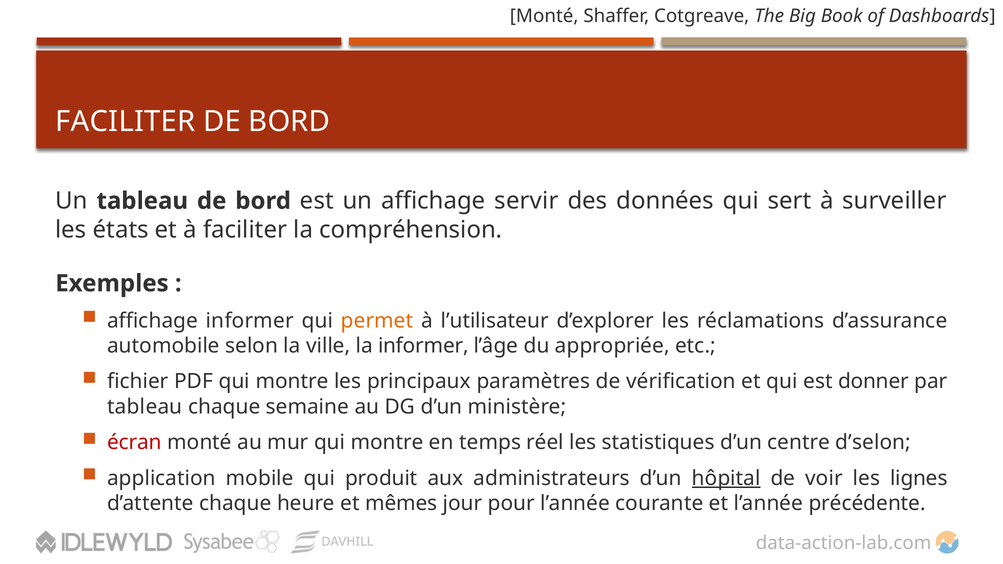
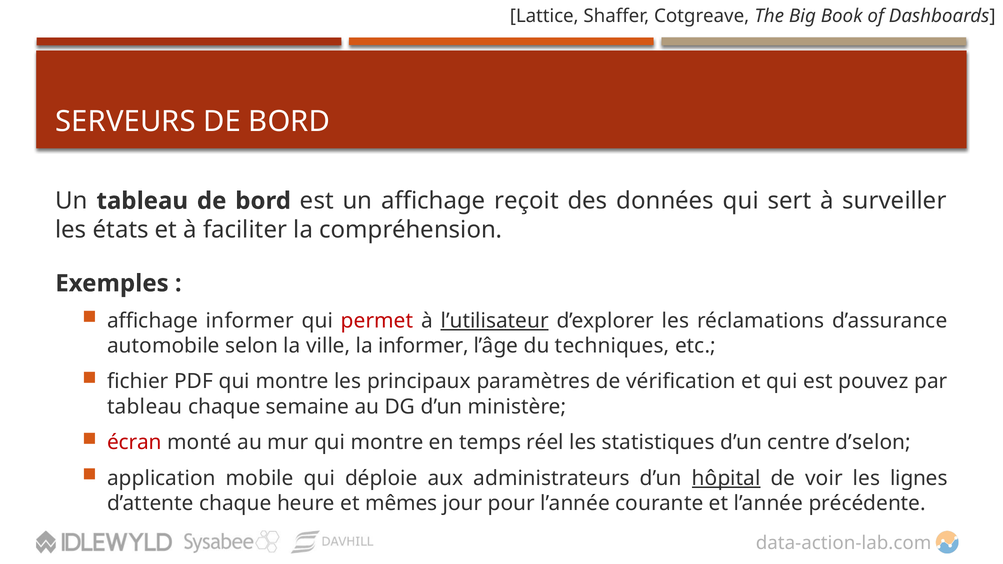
Monté: Monté -> Lattice (544, 16)
FACILITER: FACILITER -> SERVEURS (126, 122)
servir: servir -> reçoit (527, 201)
permet colour: orange -> red (377, 321)
l’utilisateur underline: none -> present (495, 321)
appropriée: appropriée -> techniques (612, 346)
donner: donner -> pouvez (873, 382)
produit: produit -> déploie (381, 478)
